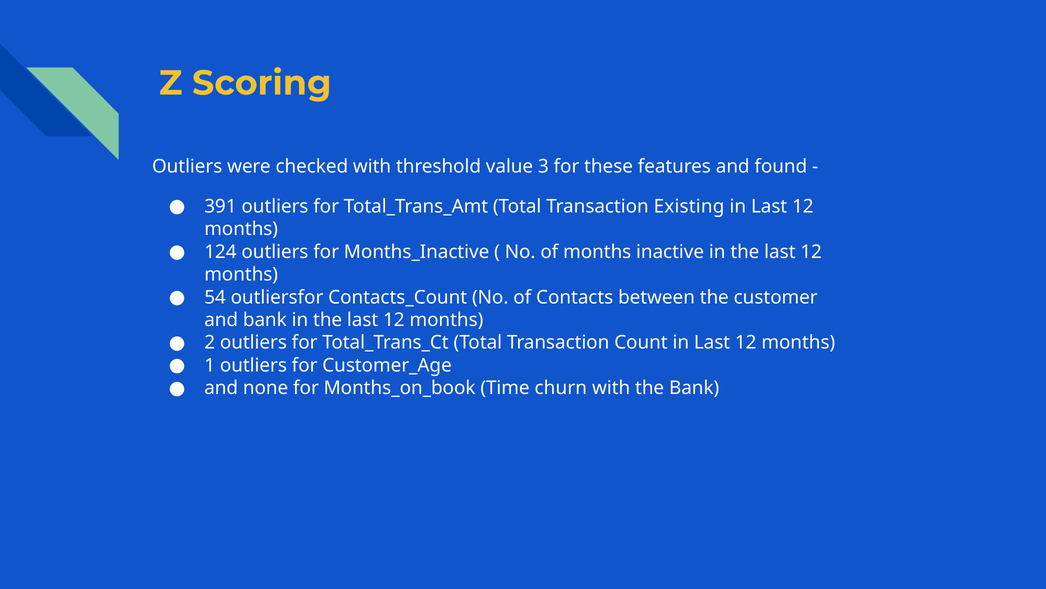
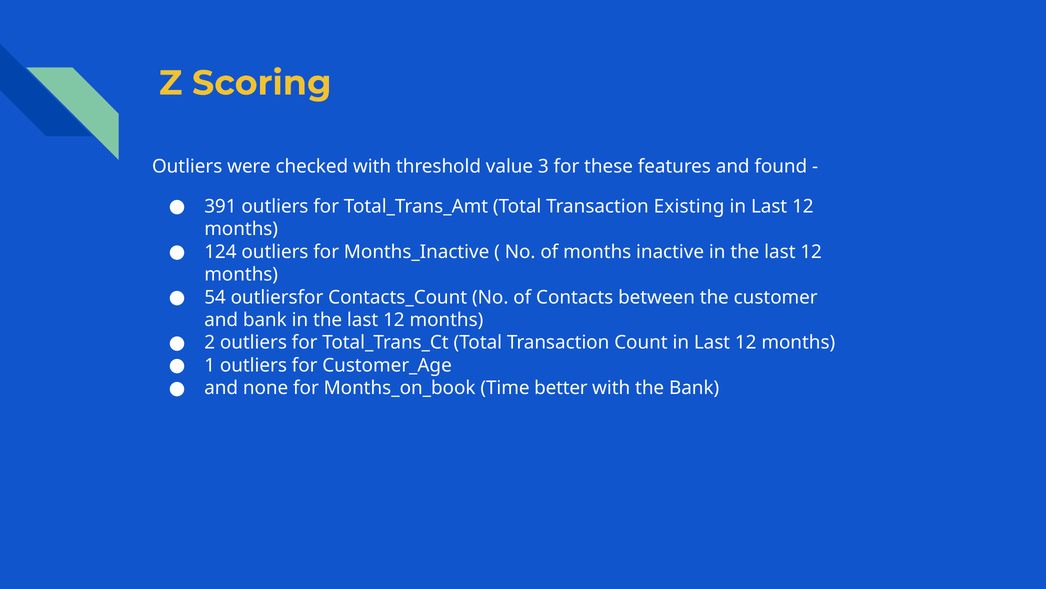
churn: churn -> better (561, 388)
